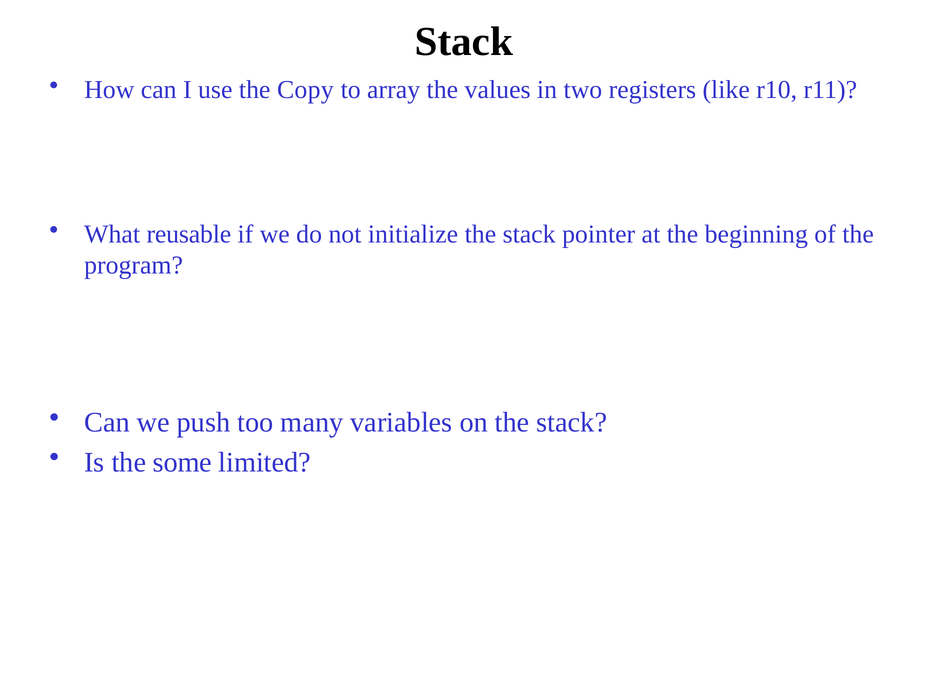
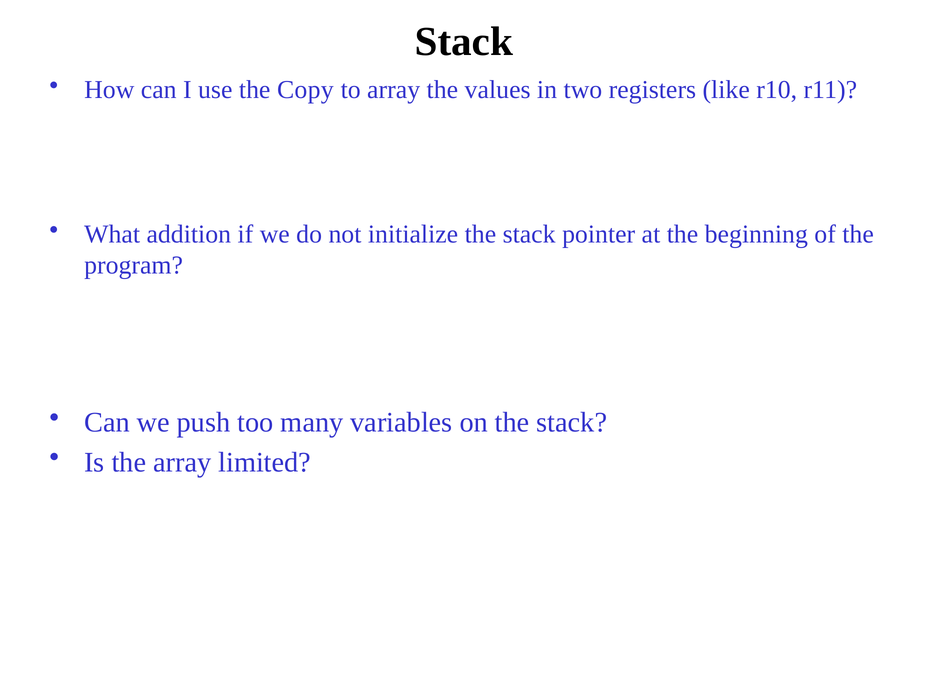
reusable: reusable -> addition (189, 234)
the some: some -> array (182, 462)
